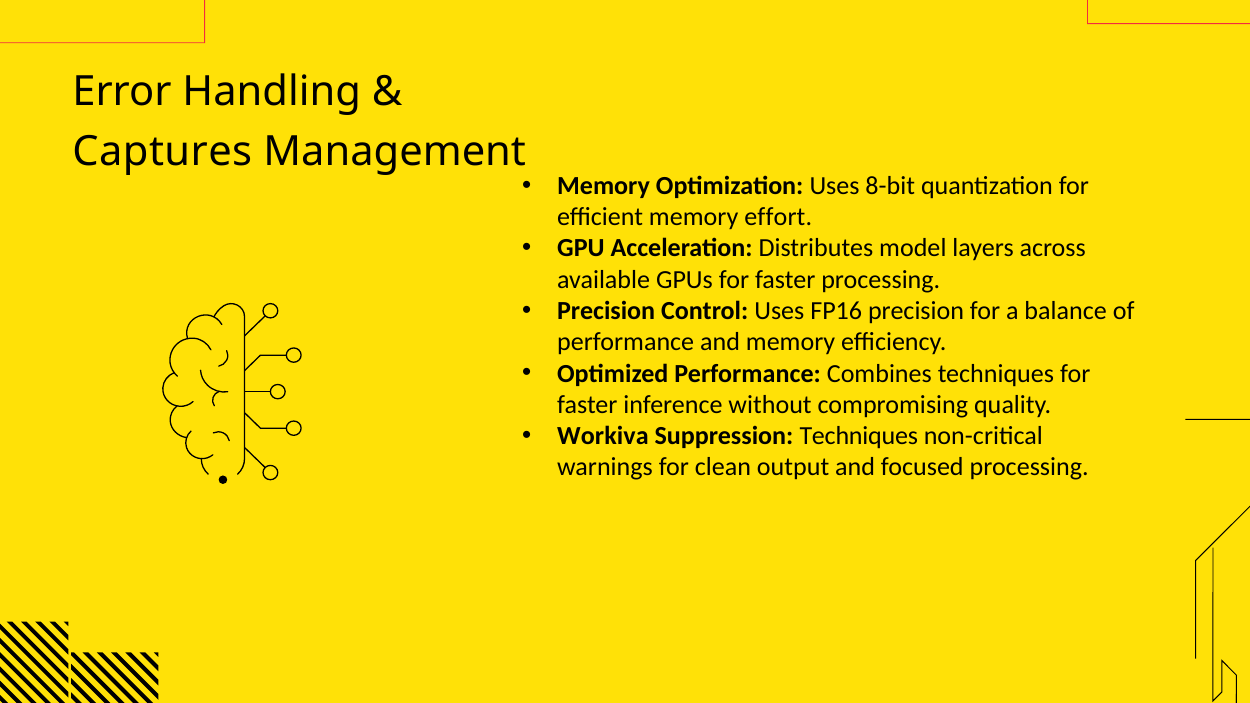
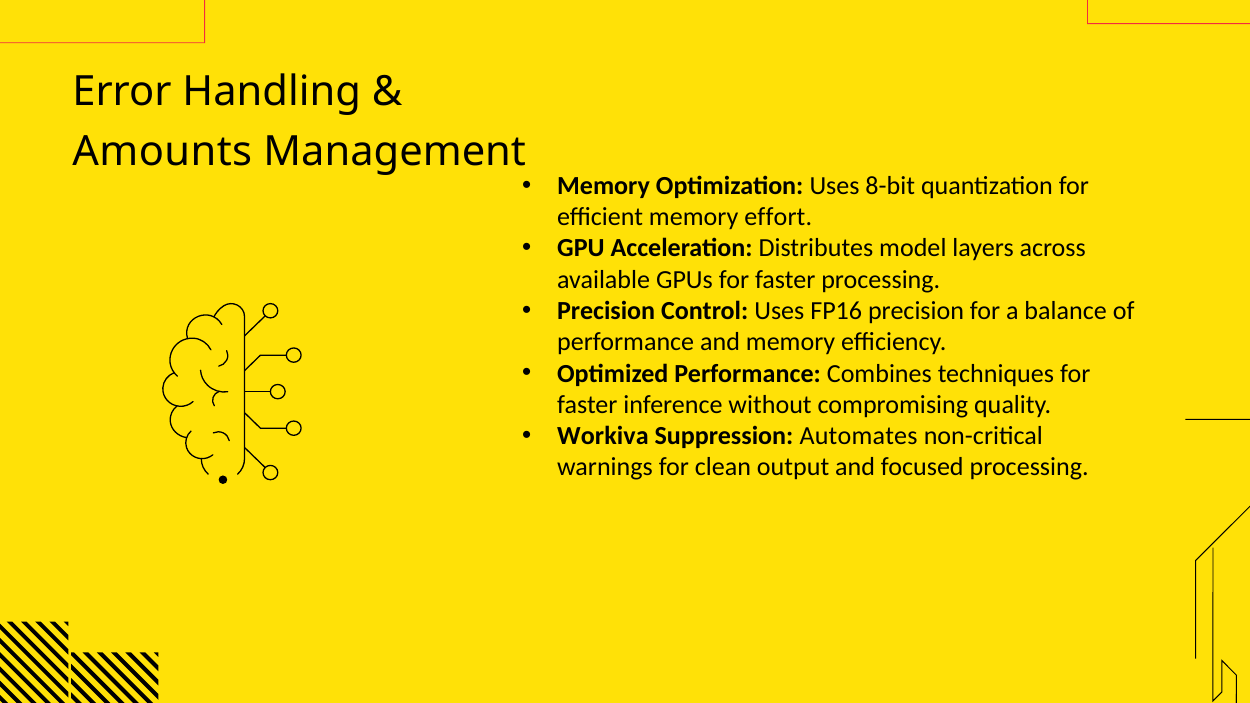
Captures: Captures -> Amounts (162, 151)
Suppression Techniques: Techniques -> Automates (859, 436)
